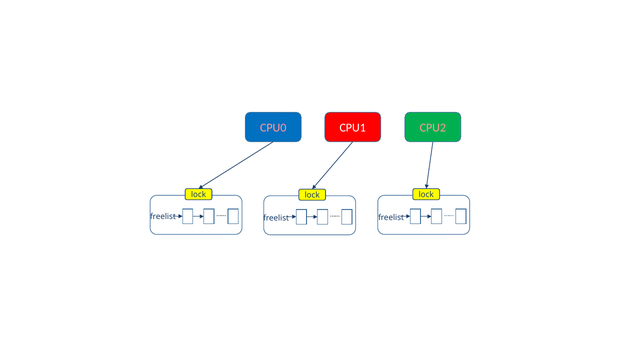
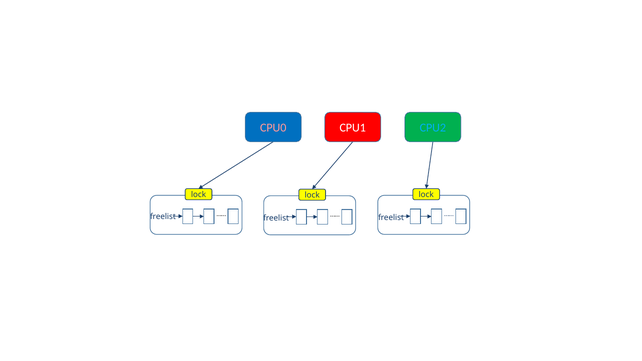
CPU2 colour: pink -> light blue (433, 128)
